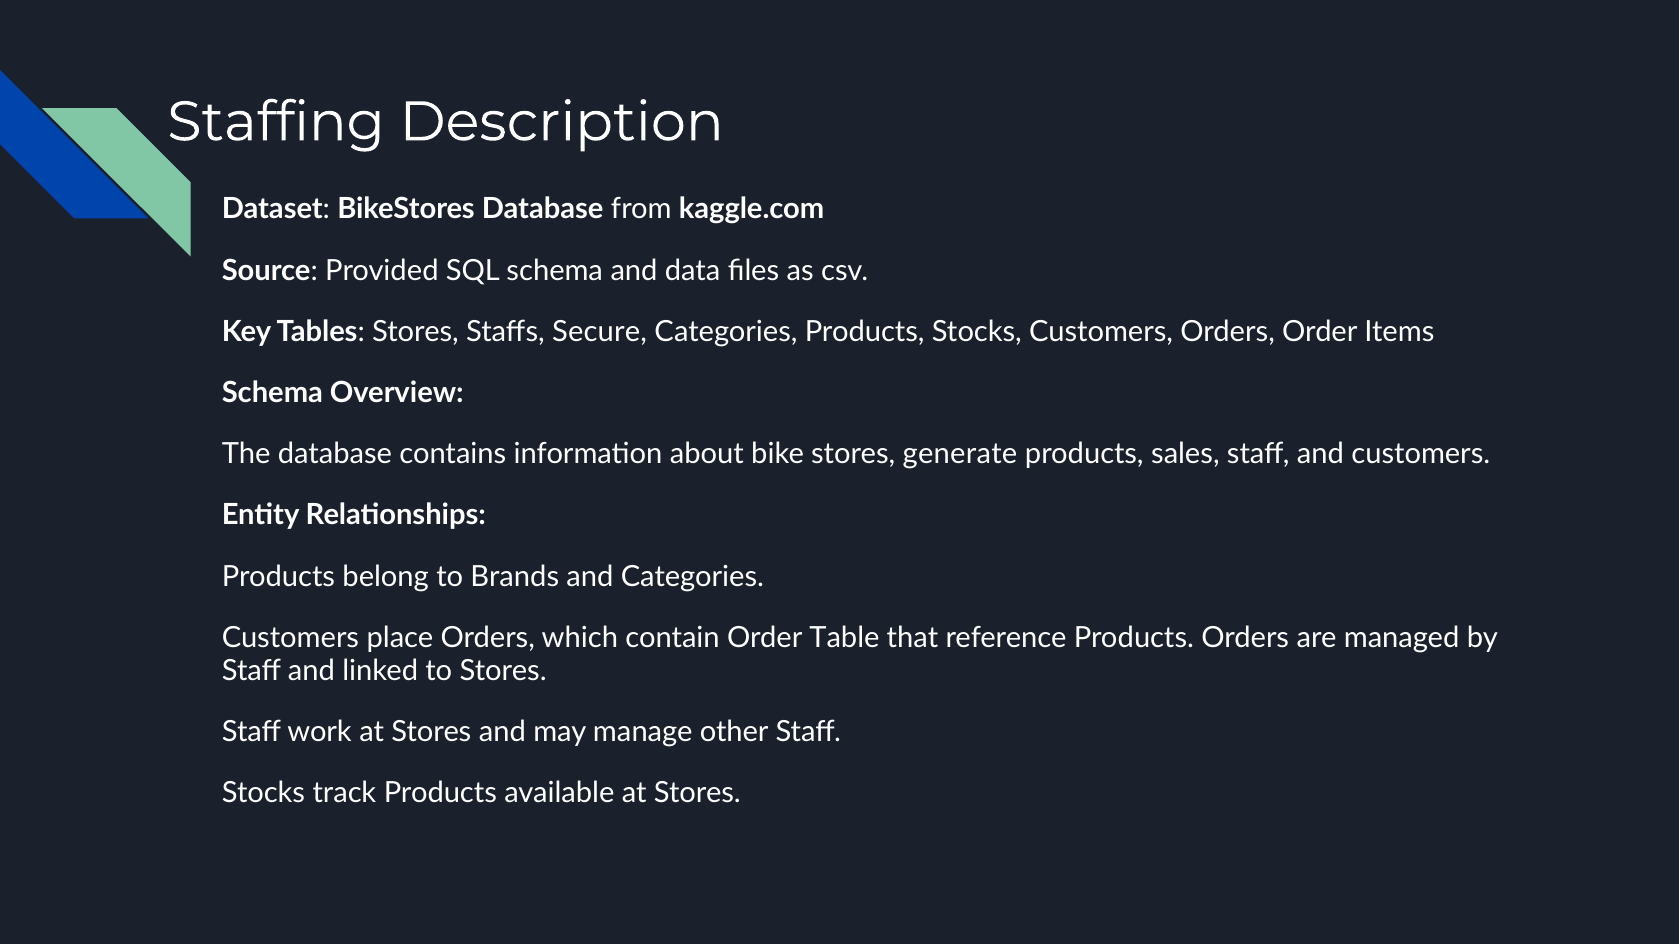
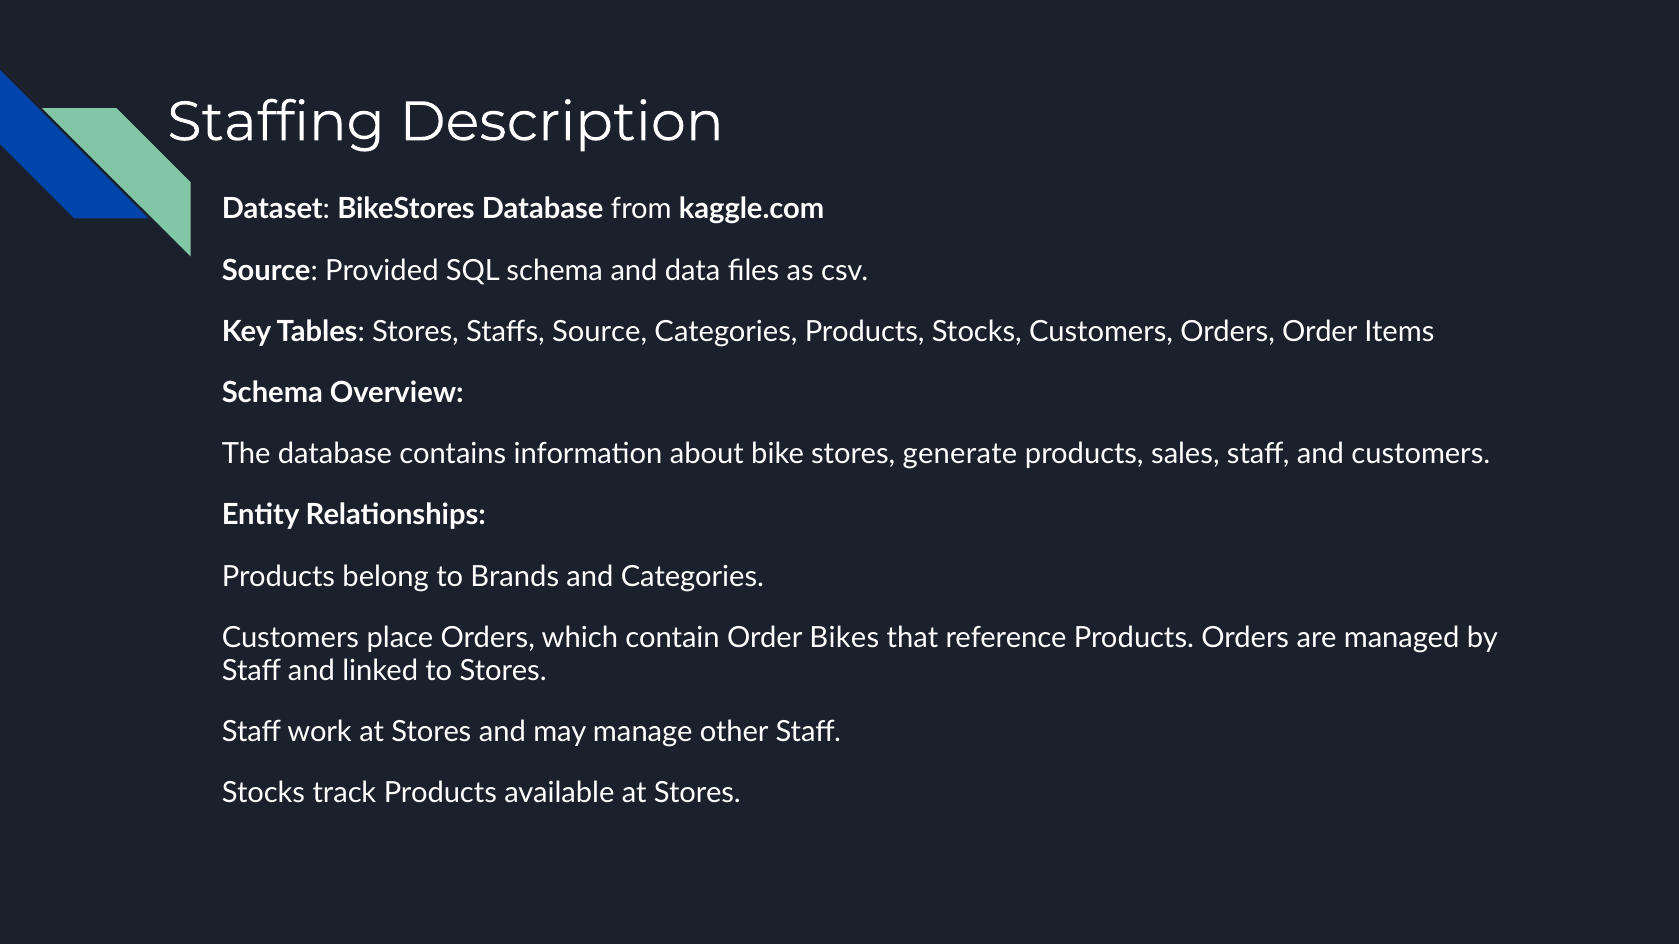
Staffs Secure: Secure -> Source (600, 332)
Table: Table -> Bikes (844, 638)
